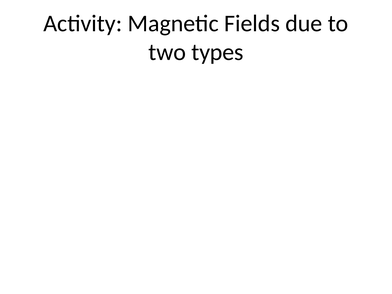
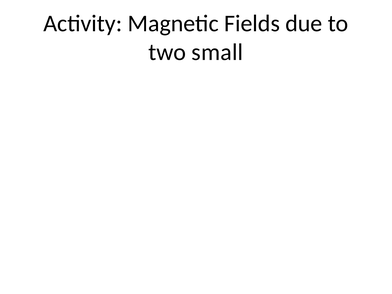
types: types -> small (217, 52)
